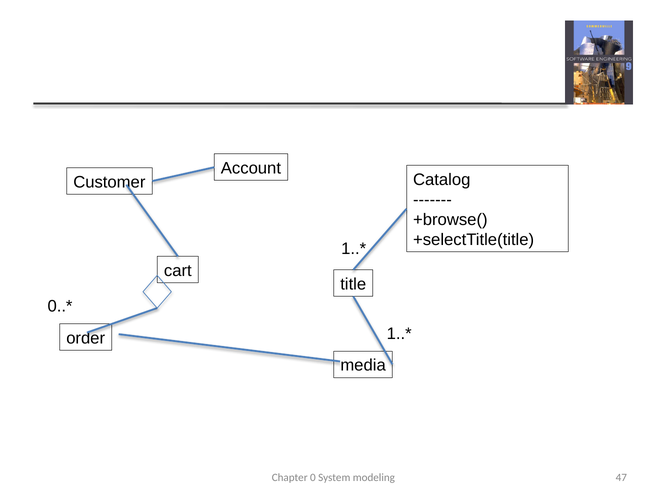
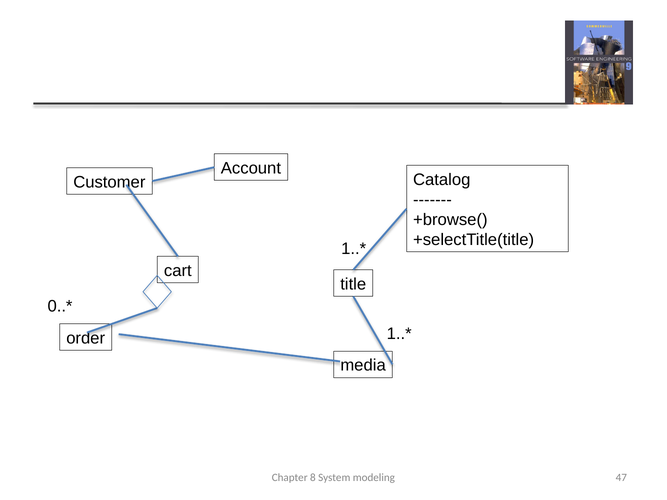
0: 0 -> 8 (313, 478)
